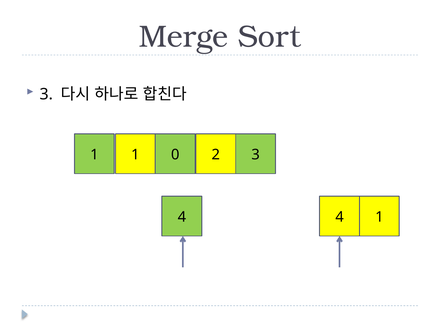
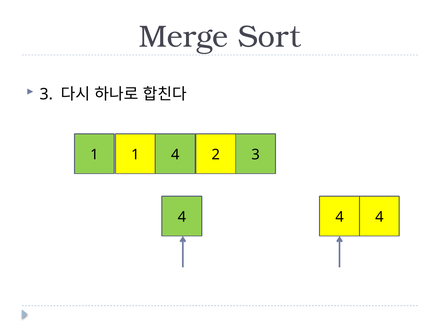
1 0: 0 -> 4 (175, 155)
1: 1 -> 4 (379, 217)
